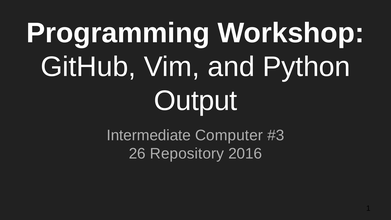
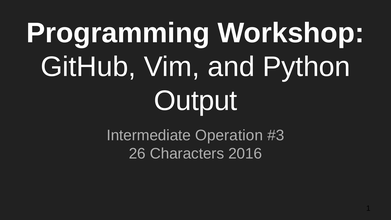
Computer: Computer -> Operation (229, 135)
Repository: Repository -> Characters (187, 154)
